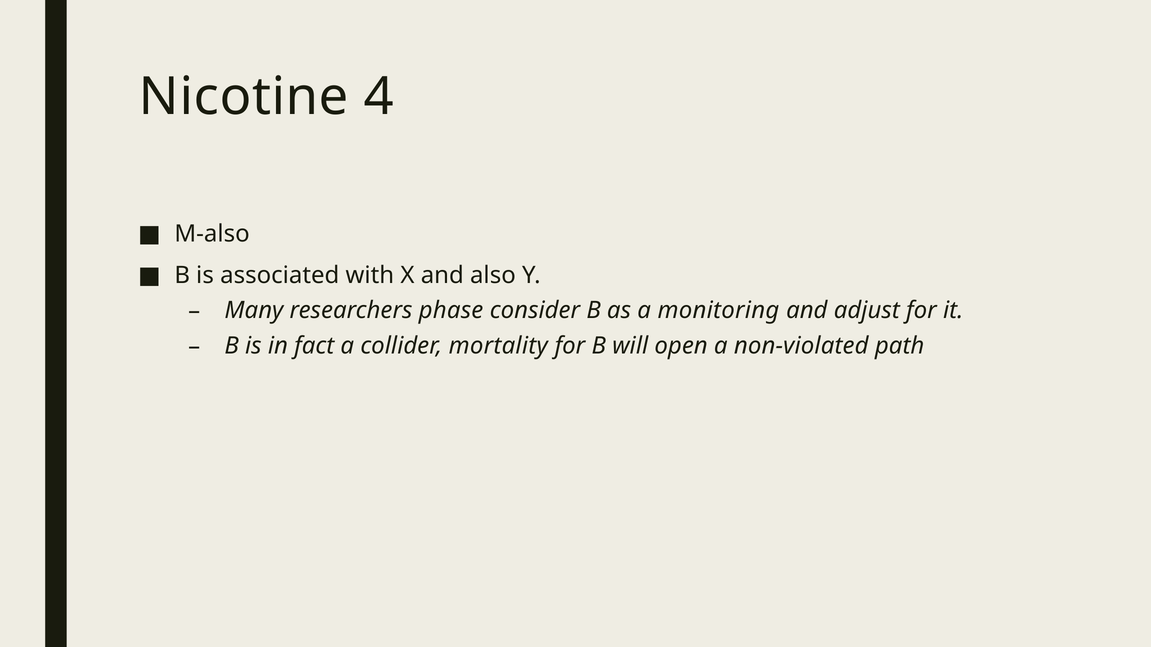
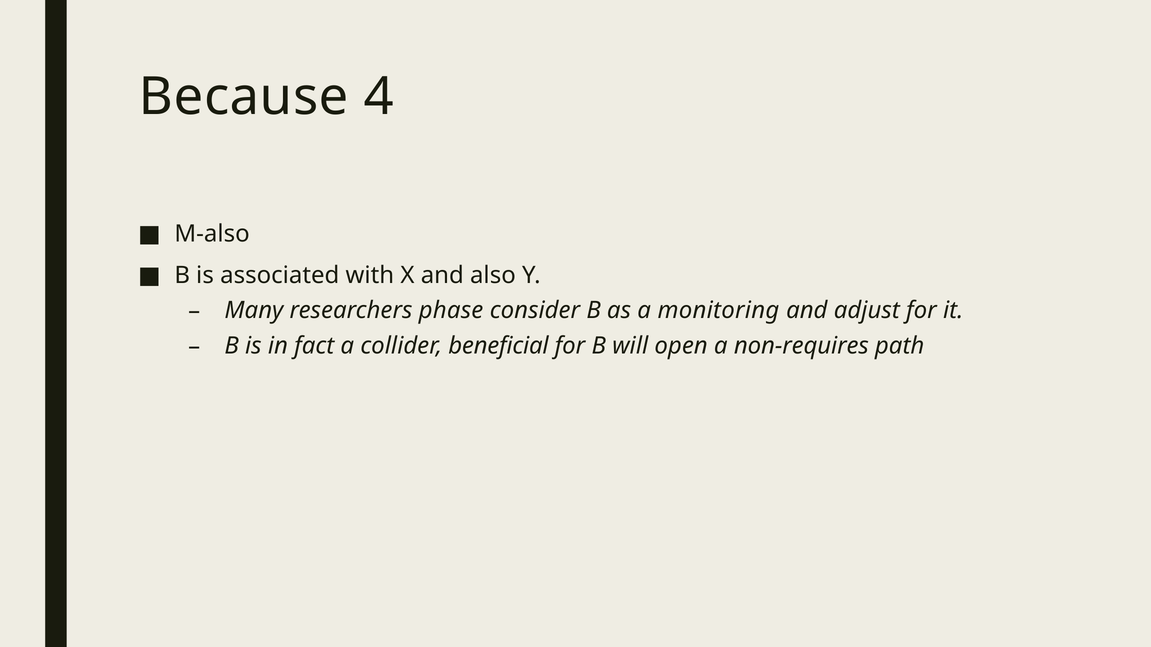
Nicotine: Nicotine -> Because (244, 97)
mortality: mortality -> beneficial (498, 346)
non-violated: non-violated -> non-requires (801, 346)
